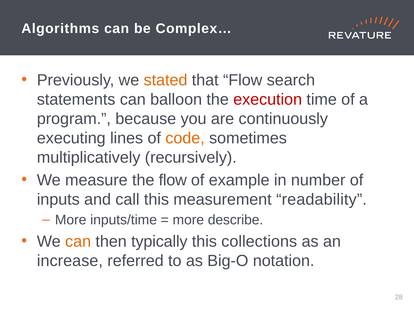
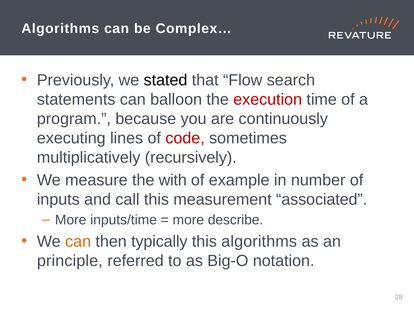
stated colour: orange -> black (166, 80)
code colour: orange -> red (185, 138)
the flow: flow -> with (173, 180)
readability: readability -> associated (322, 199)
this collections: collections -> algorithms (259, 241)
increase: increase -> principle (70, 260)
